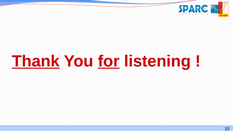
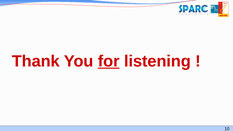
Thank underline: present -> none (36, 61)
